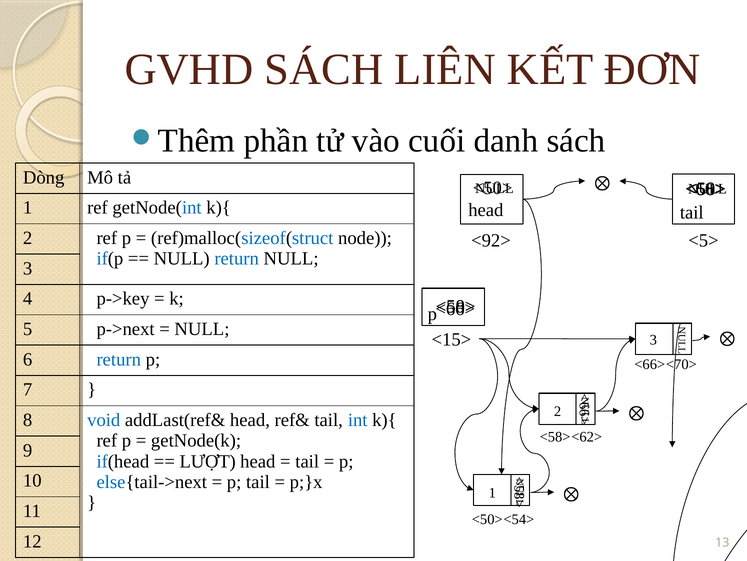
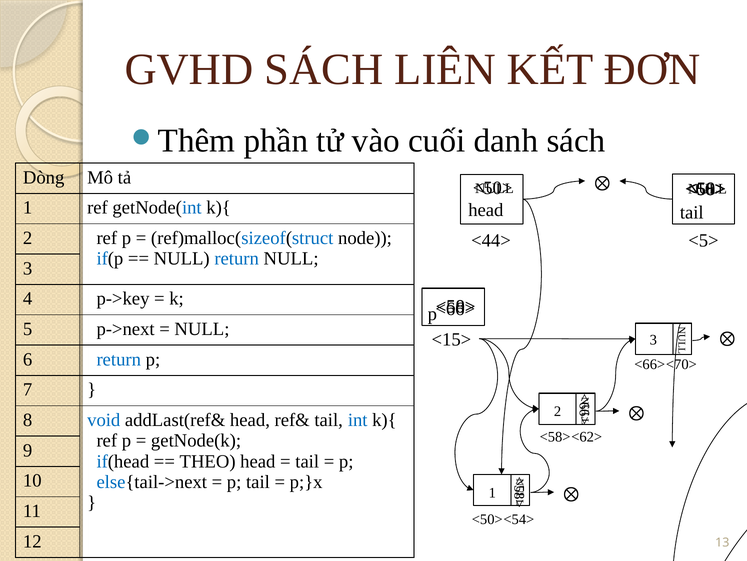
<92>: <92> -> <44> (491, 240)
LƯỢT: LƯỢT -> THEO (208, 461)
